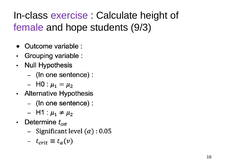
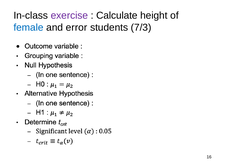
female colour: purple -> blue (28, 28)
hope: hope -> error (77, 28)
9/3: 9/3 -> 7/3 (141, 28)
